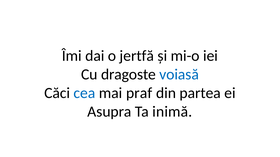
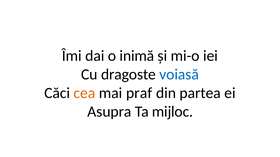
jertfă: jertfă -> inimă (137, 56)
cea colour: blue -> orange (84, 93)
inimă: inimă -> mijloc (172, 112)
